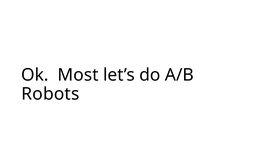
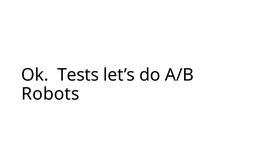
Most: Most -> Tests (78, 75)
